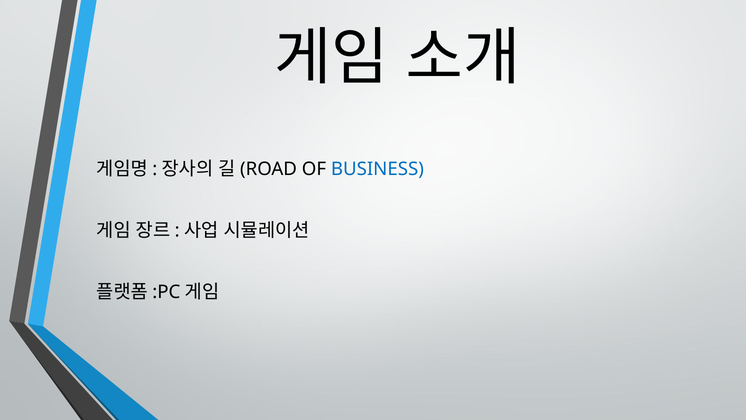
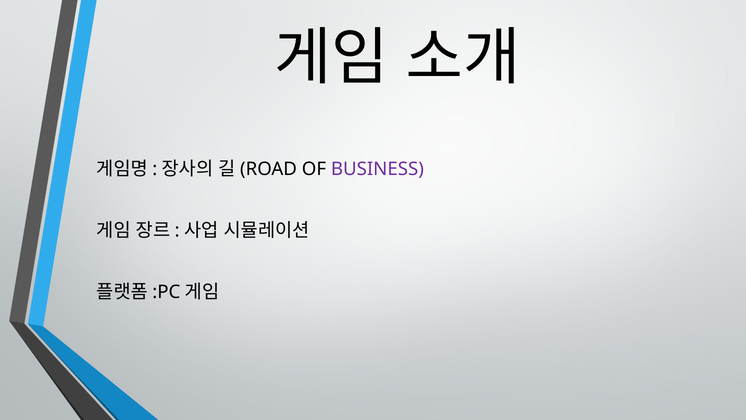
BUSINESS colour: blue -> purple (377, 169)
